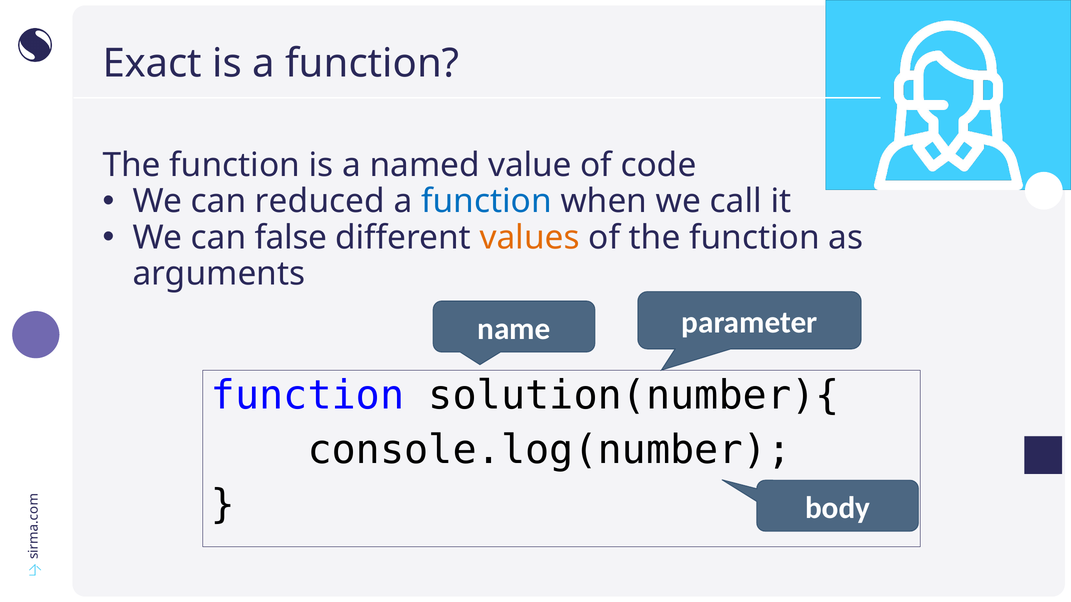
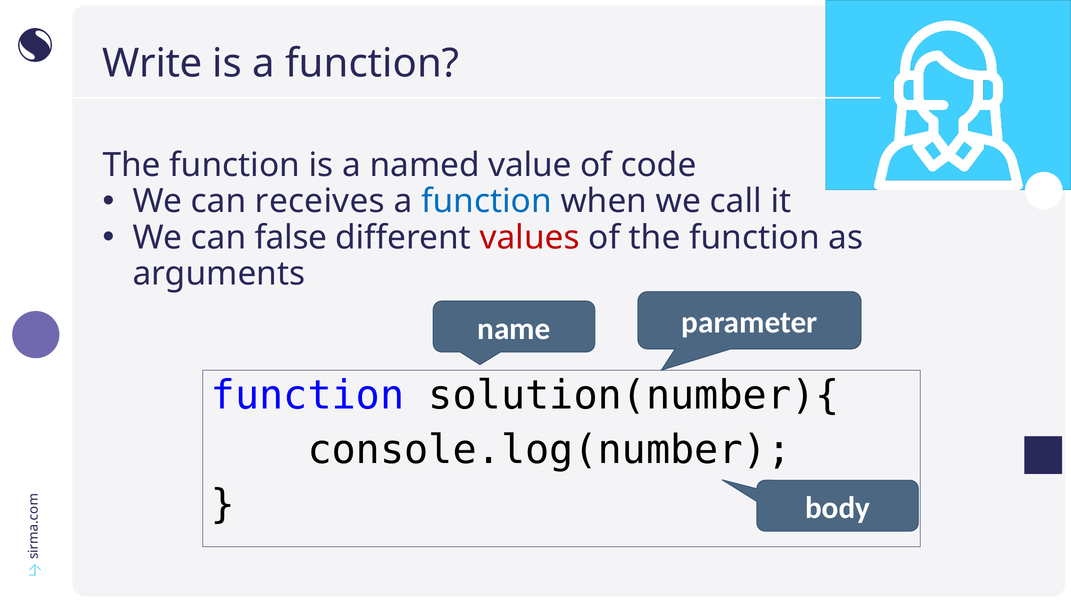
Exact: Exact -> Write (152, 64)
reduced: reduced -> receives (320, 202)
values colour: orange -> red (530, 238)
